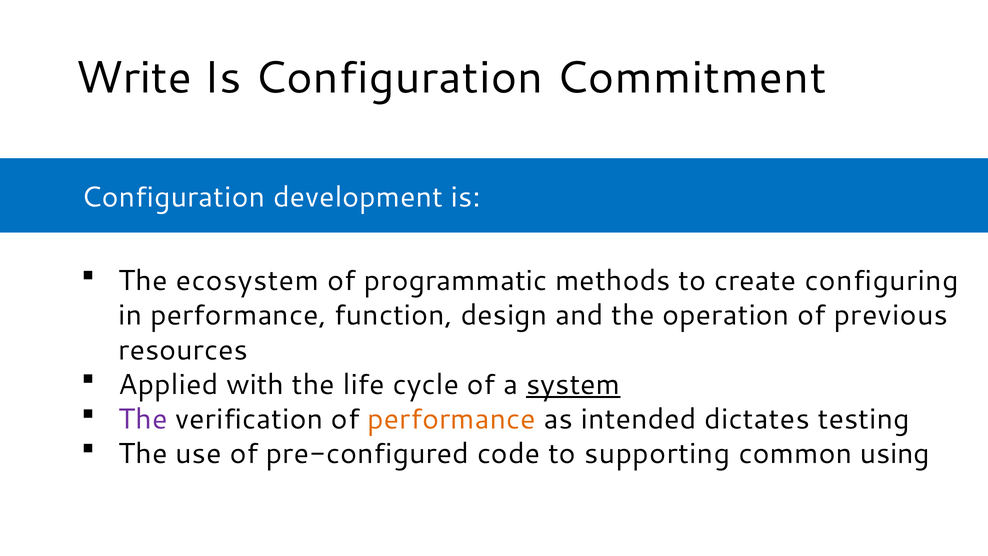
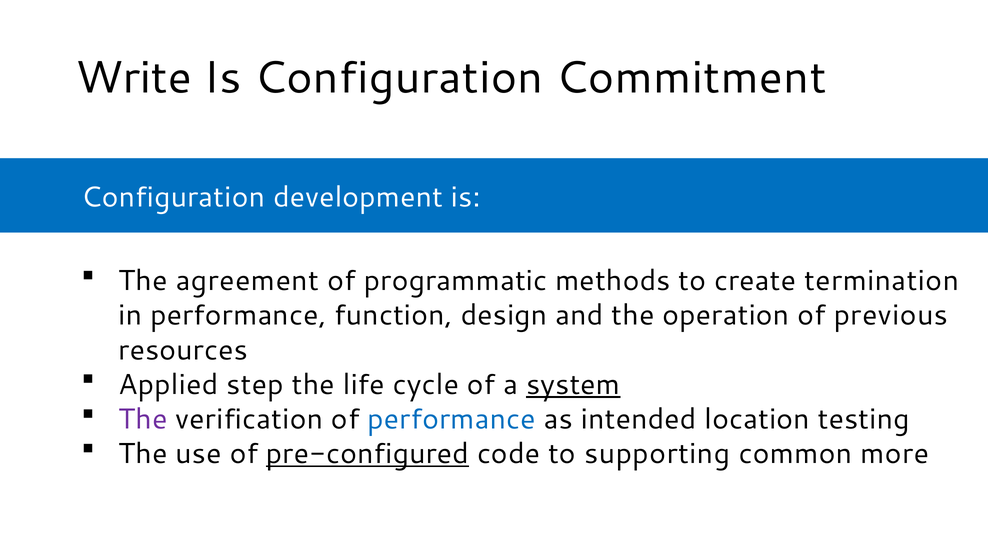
ecosystem: ecosystem -> agreement (247, 281)
configuring: configuring -> termination (882, 281)
with: with -> step (255, 384)
performance colour: orange -> blue (452, 419)
dictates: dictates -> location (757, 419)
pre-configured underline: none -> present (368, 454)
using: using -> more (895, 454)
